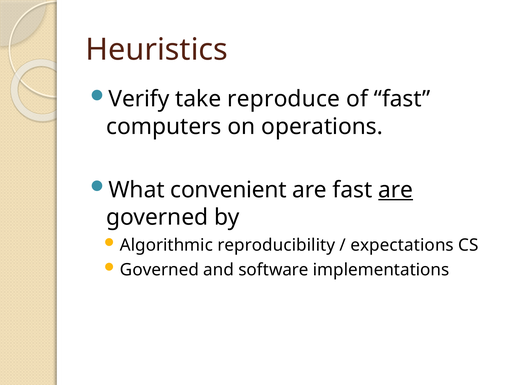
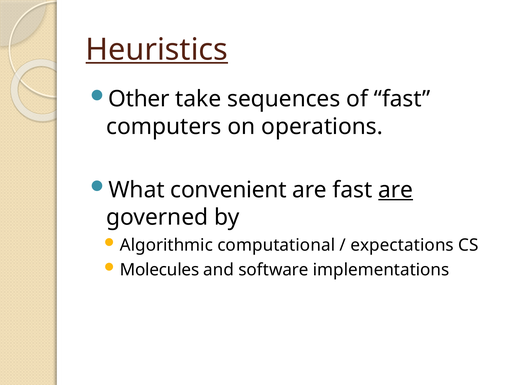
Heuristics underline: none -> present (157, 50)
Verify: Verify -> Other (139, 99)
reproduce: reproduce -> sequences (284, 99)
reproducibility: reproducibility -> computational (276, 245)
Governed: Governed -> Molecules (160, 270)
